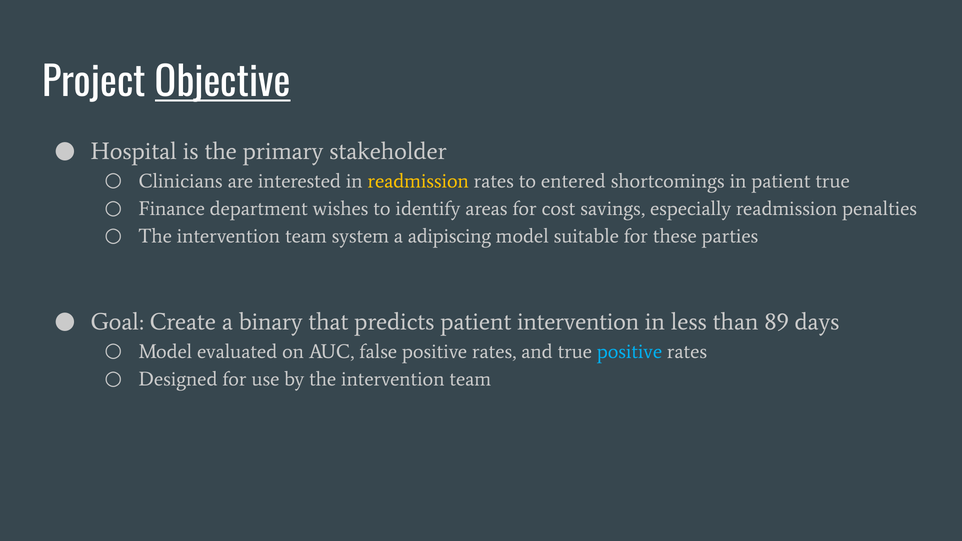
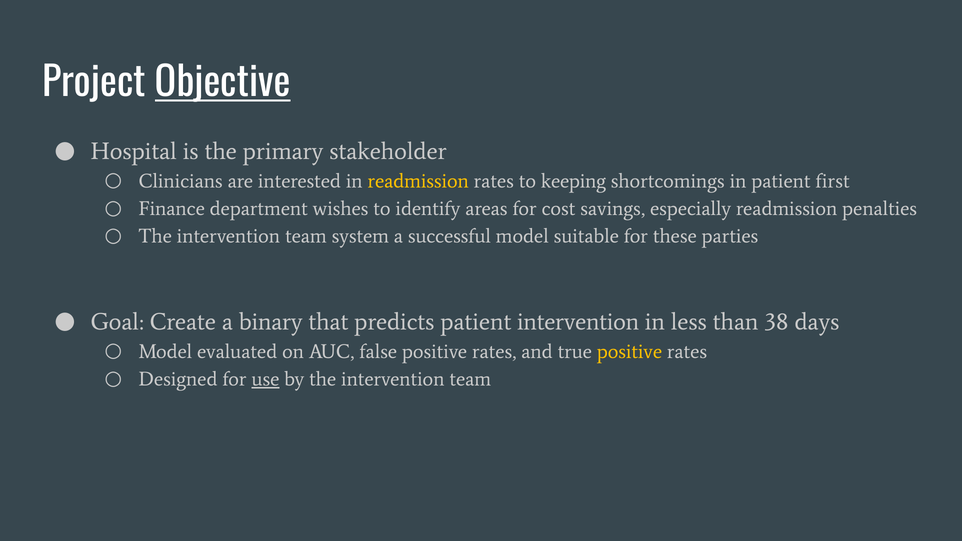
entered: entered -> keeping (573, 181)
patient true: true -> first (833, 181)
adipiscing: adipiscing -> successful (449, 236)
89: 89 -> 38 (776, 322)
positive colour: light blue -> yellow (630, 352)
use underline: none -> present (265, 379)
